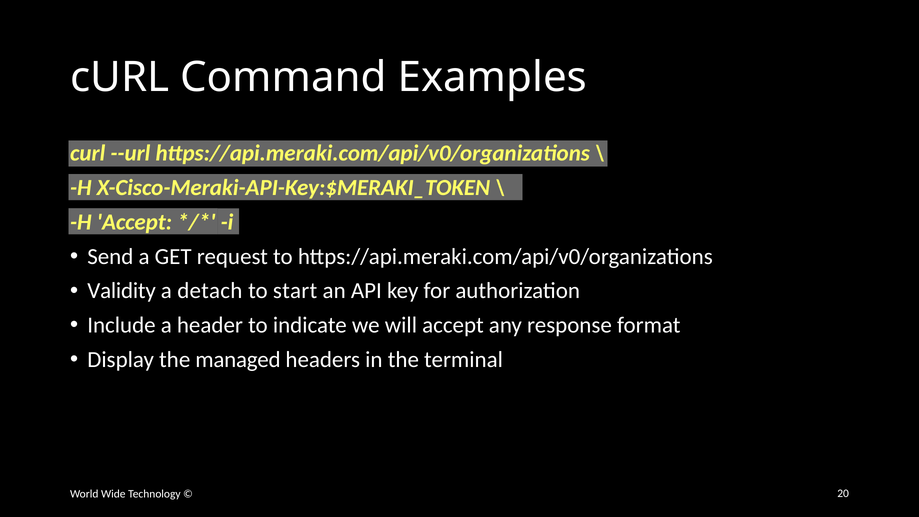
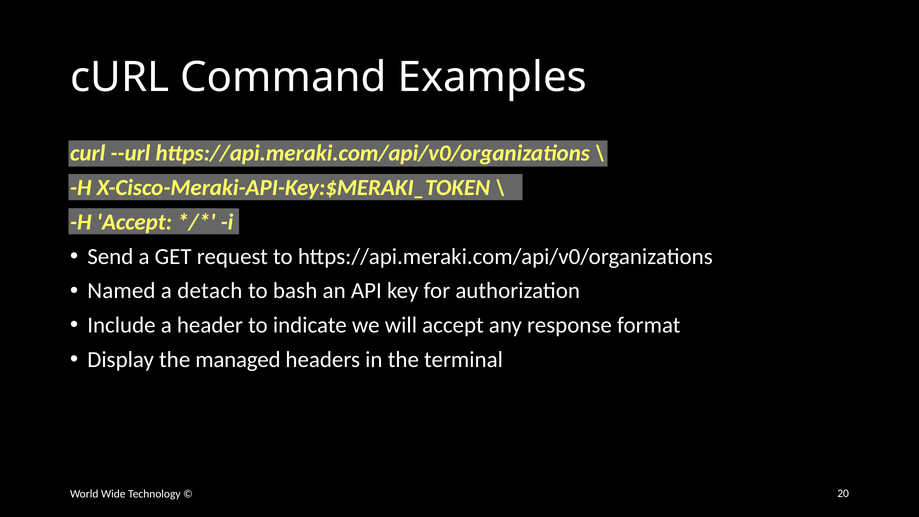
Validity: Validity -> Named (121, 291)
start: start -> bash (295, 291)
